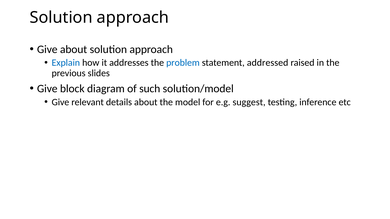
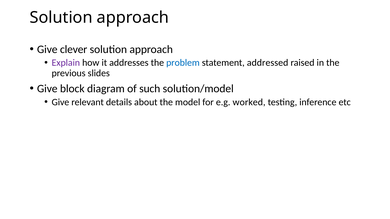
Give about: about -> clever (74, 49)
Explain colour: blue -> purple (66, 63)
suggest: suggest -> worked (249, 102)
